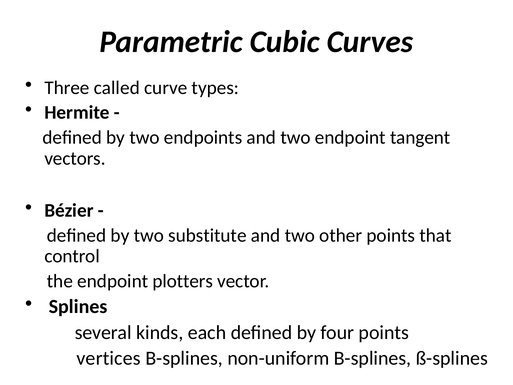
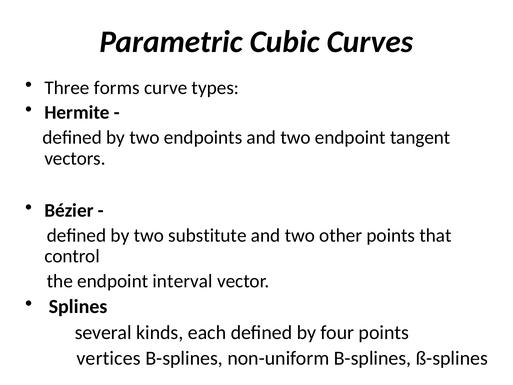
called: called -> forms (117, 88)
plotters: plotters -> interval (183, 281)
